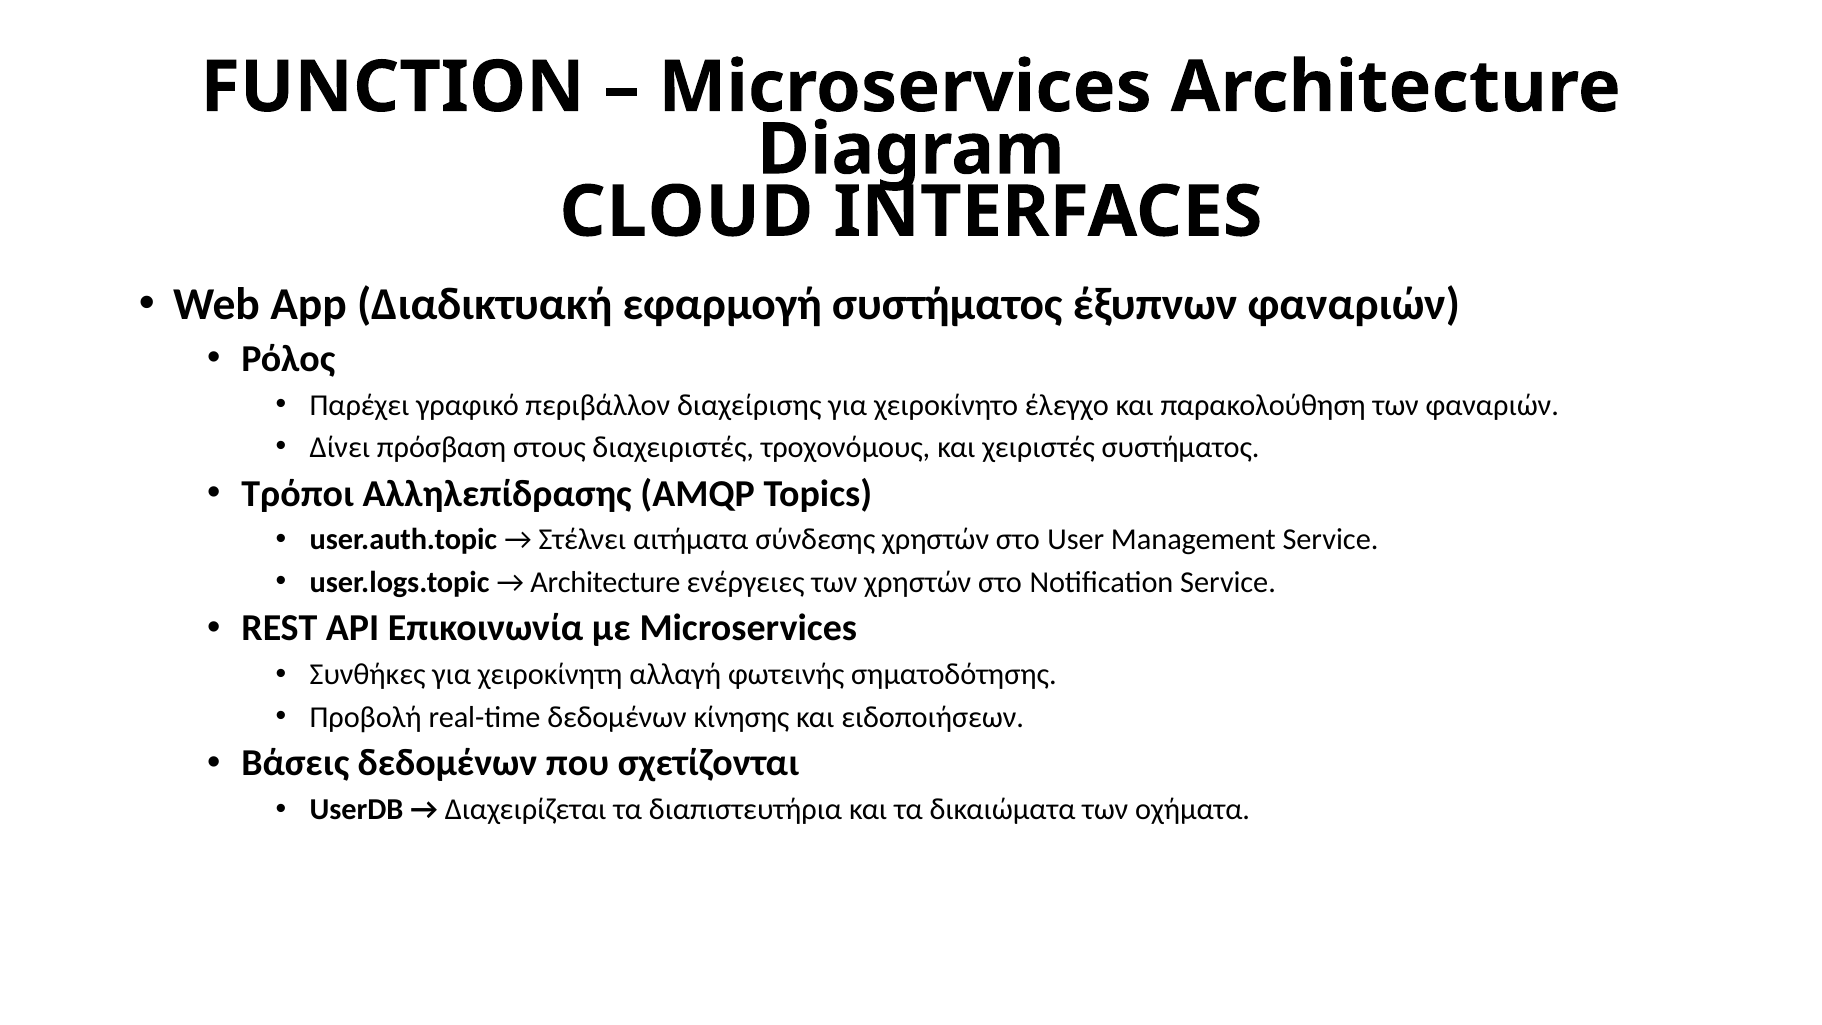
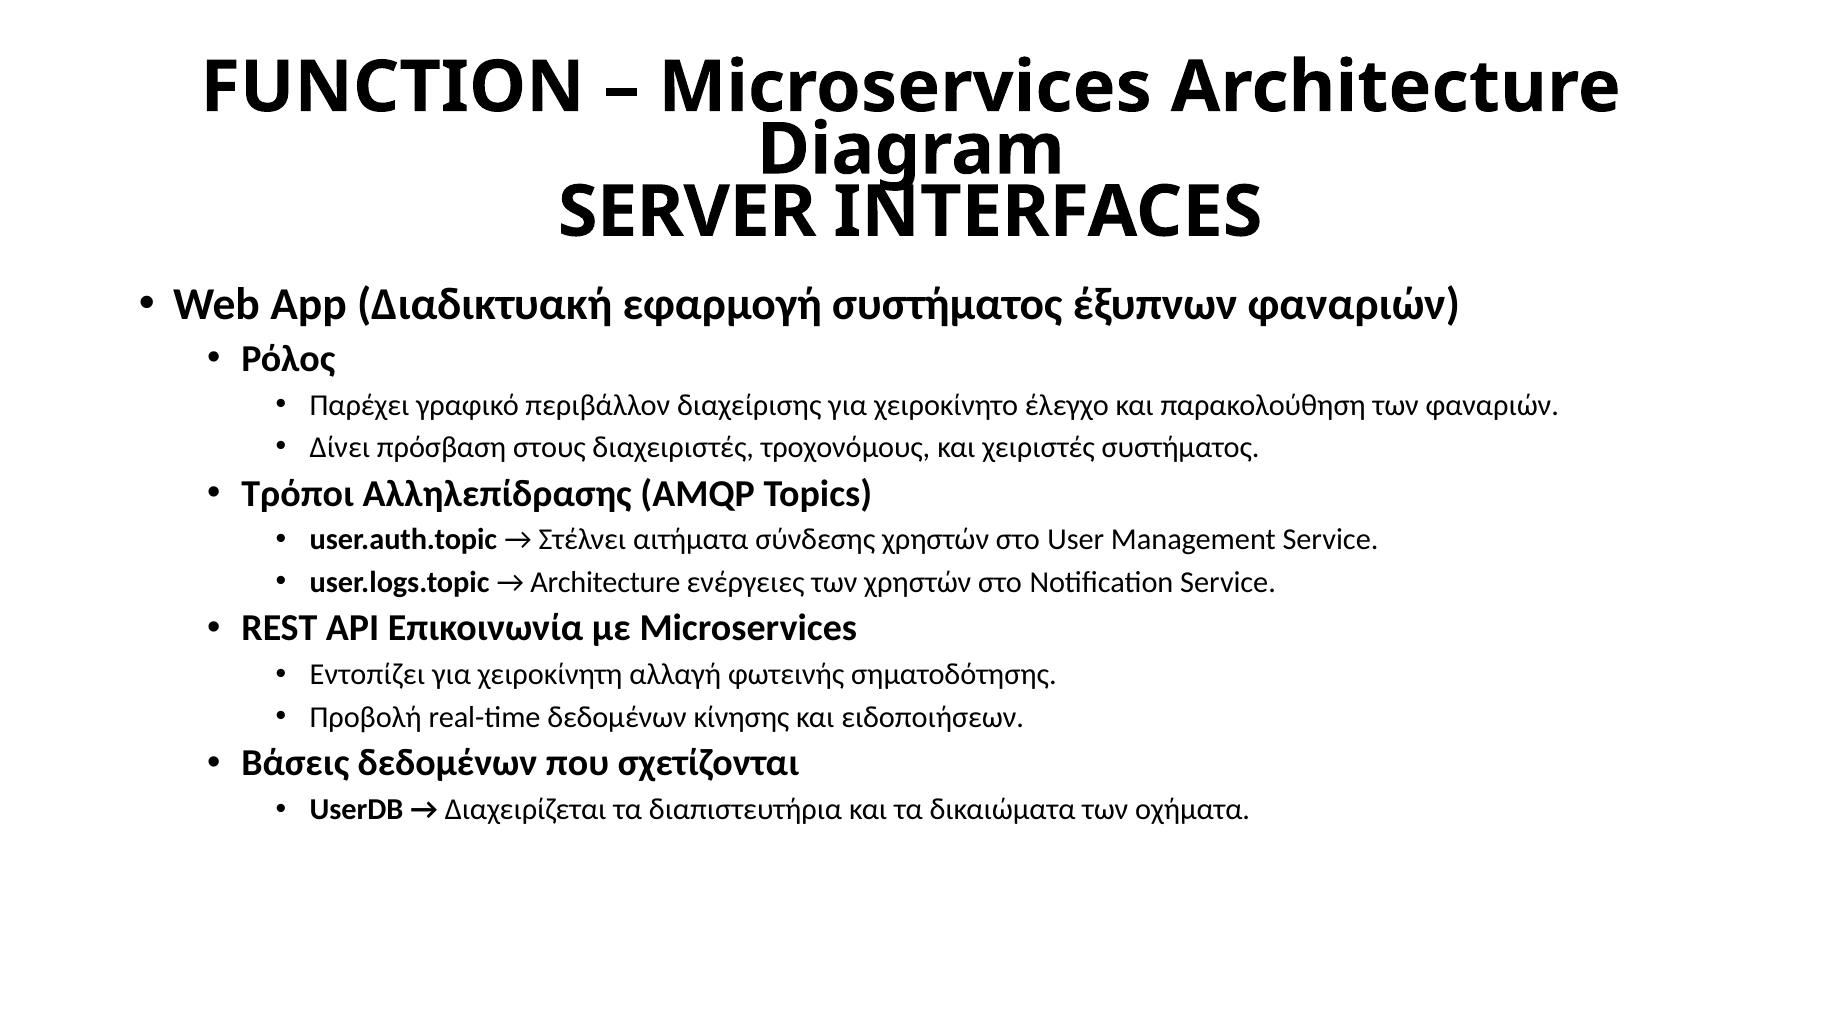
CLOUD: CLOUD -> SERVER (687, 212)
Συνθήκες: Συνθήκες -> Εντοπίζει (367, 675)
